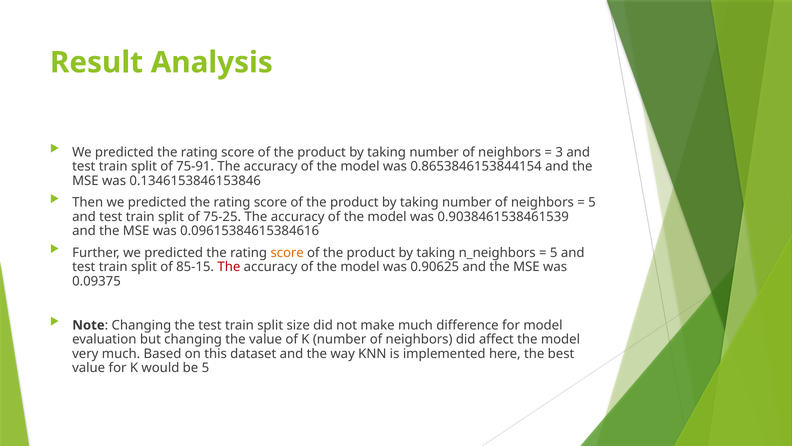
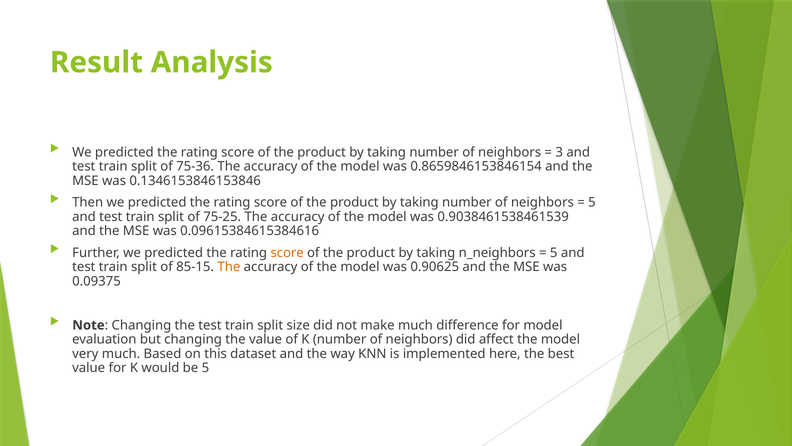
75-91: 75-91 -> 75-36 (195, 166)
0.8653846153844154: 0.8653846153844154 -> 0.8659846153846154 (476, 166)
The colour: red -> orange (229, 267)
